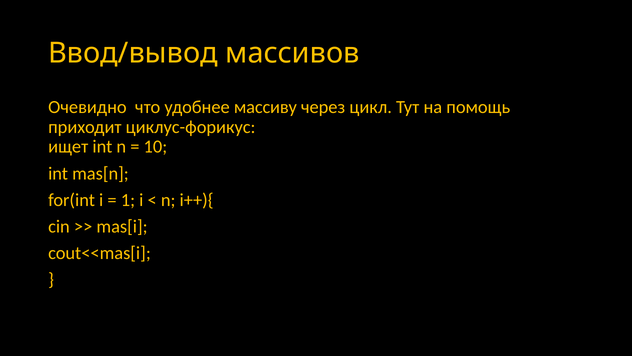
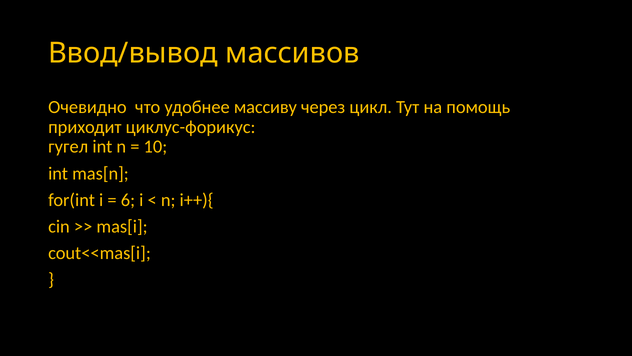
ищет: ищет -> гугел (68, 147)
1: 1 -> 6 (128, 200)
